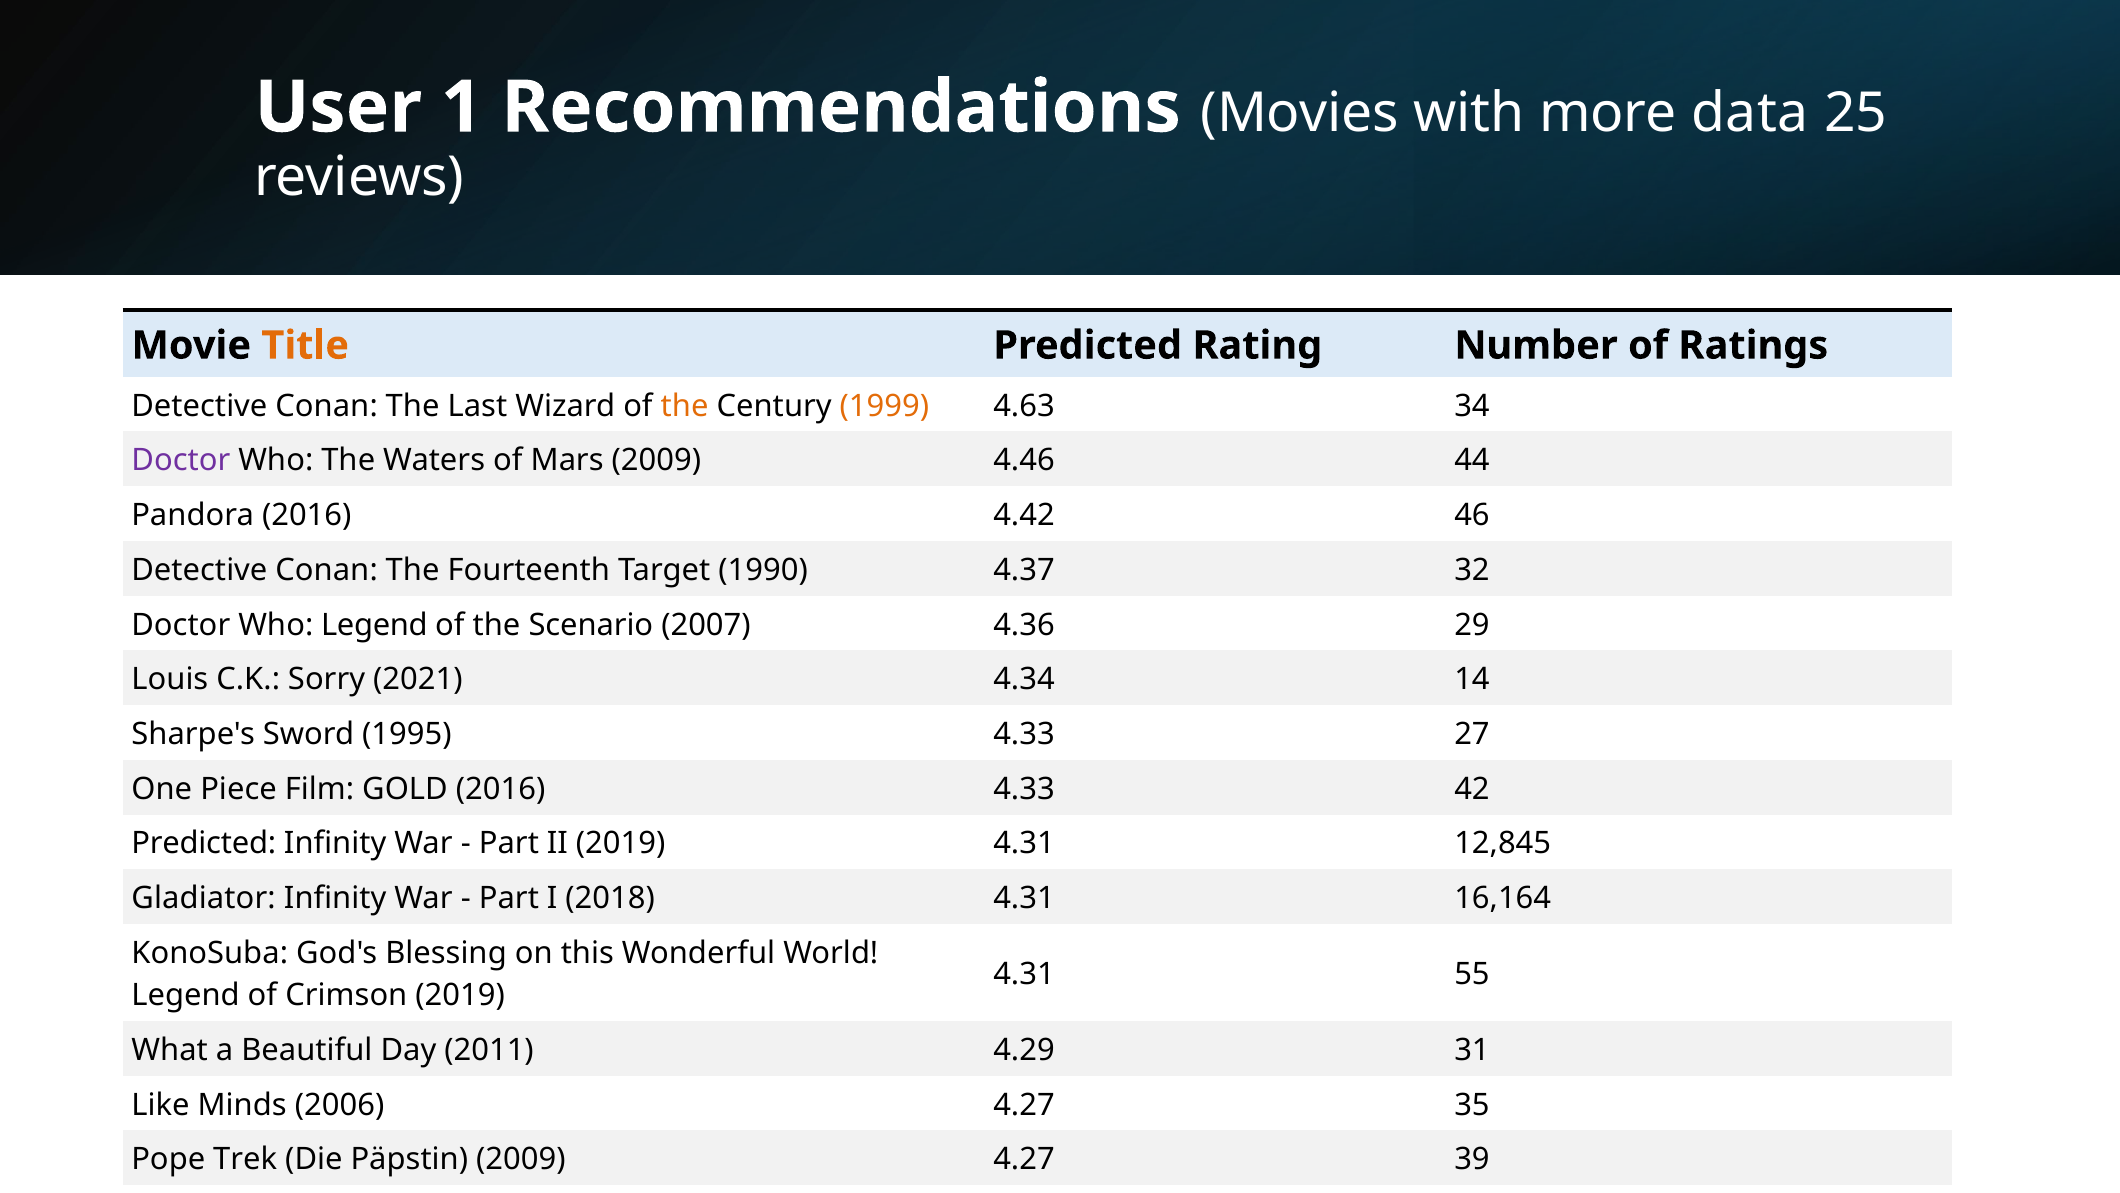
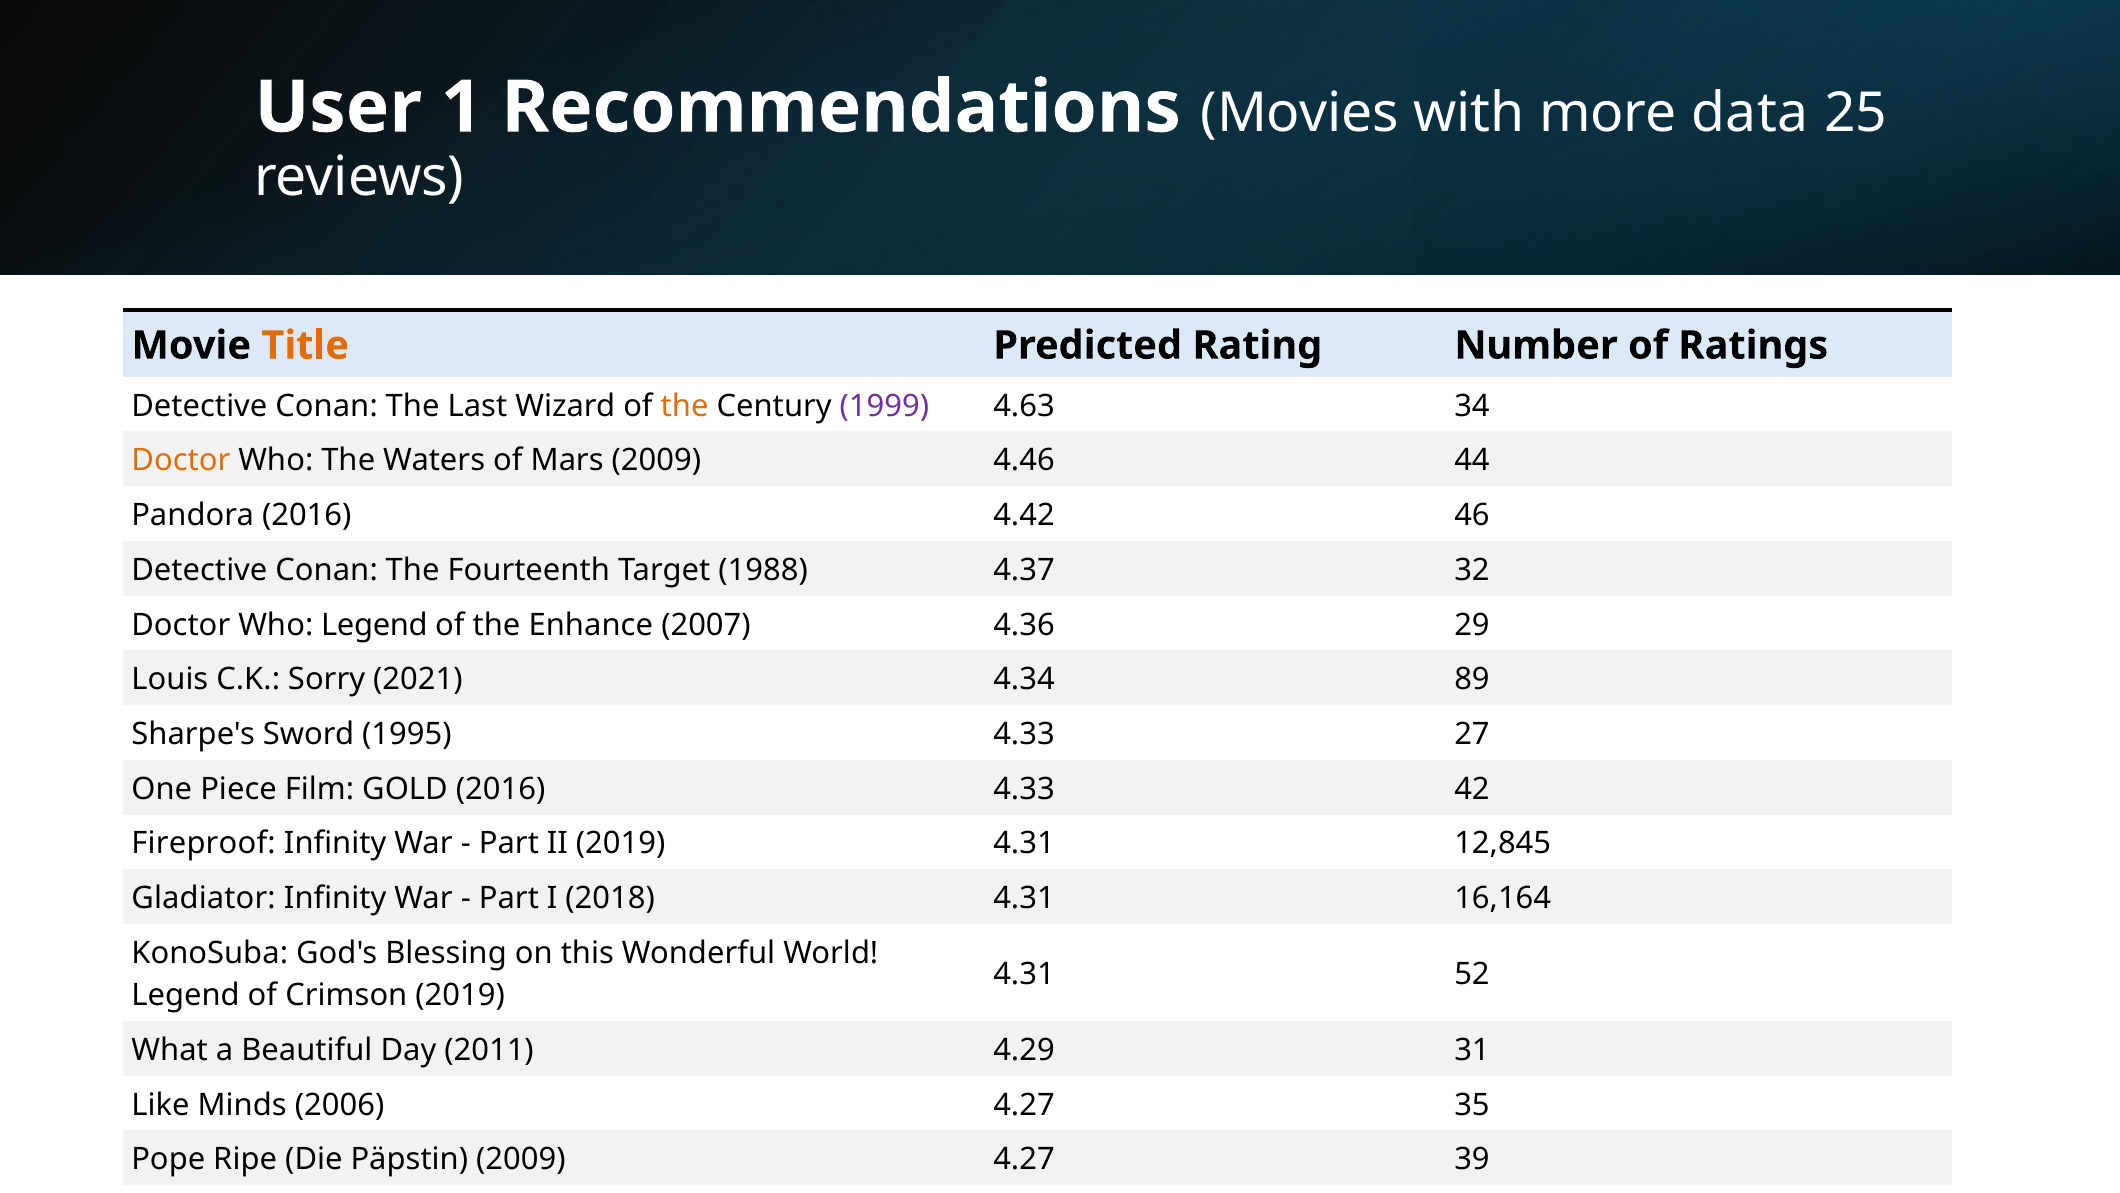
1999 colour: orange -> purple (884, 406)
Doctor colour: purple -> orange (181, 460)
1990: 1990 -> 1988 (763, 570)
Scenario: Scenario -> Enhance (591, 625)
14: 14 -> 89 (1472, 679)
Predicted: Predicted -> Fireproof (204, 843)
55: 55 -> 52 (1472, 974)
Trek: Trek -> Ripe (245, 1159)
